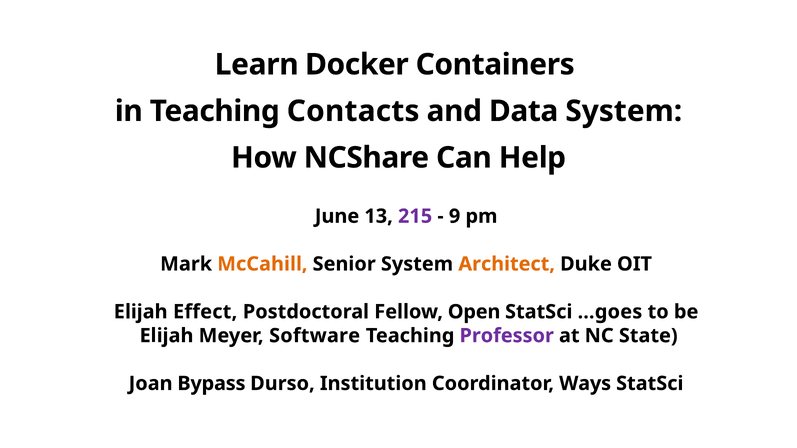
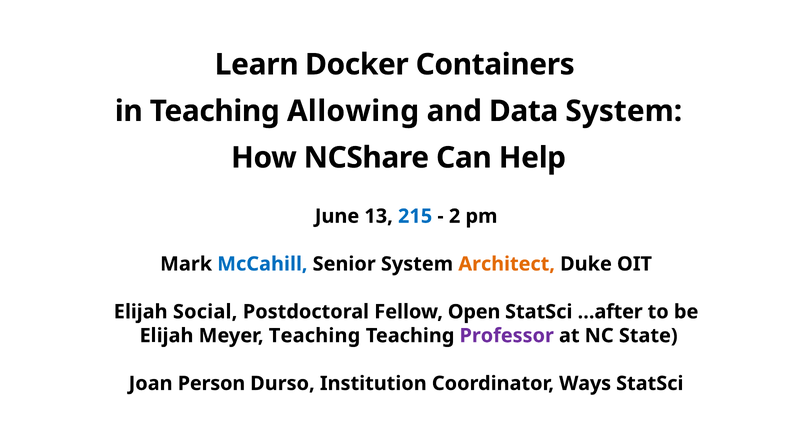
Contacts: Contacts -> Allowing (353, 111)
215 colour: purple -> blue (415, 216)
9: 9 -> 2 (455, 216)
McCahill colour: orange -> blue (262, 264)
Effect: Effect -> Social (205, 312)
…goes: …goes -> …after (610, 312)
Meyer Software: Software -> Teaching (315, 336)
Bypass: Bypass -> Person (211, 384)
